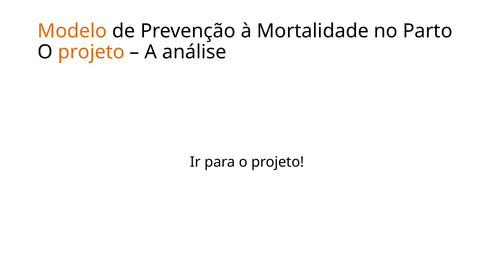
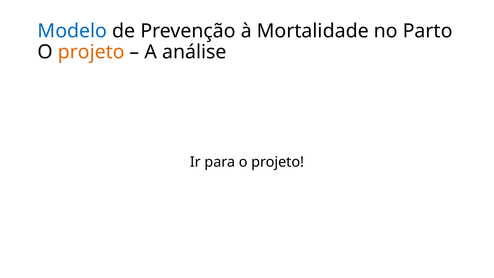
Modelo colour: orange -> blue (72, 31)
